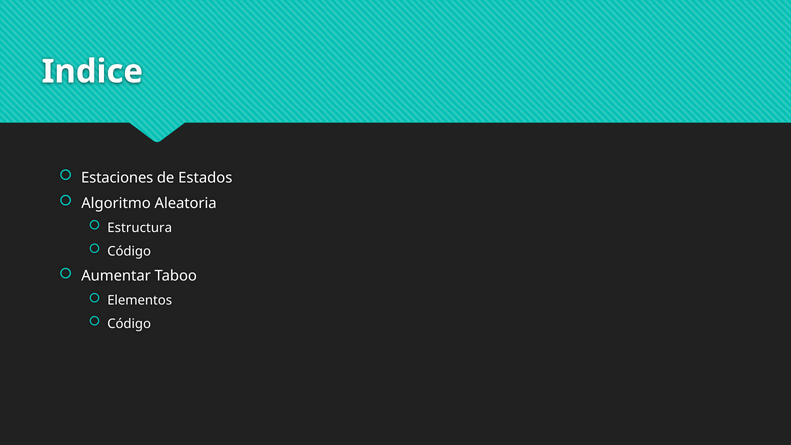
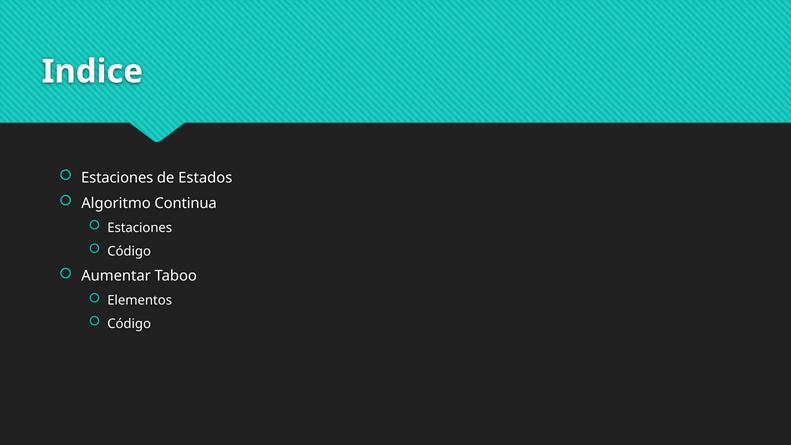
Aleatoria: Aleatoria -> Continua (186, 203)
Estructura: Estructura -> Estaciones (140, 228)
